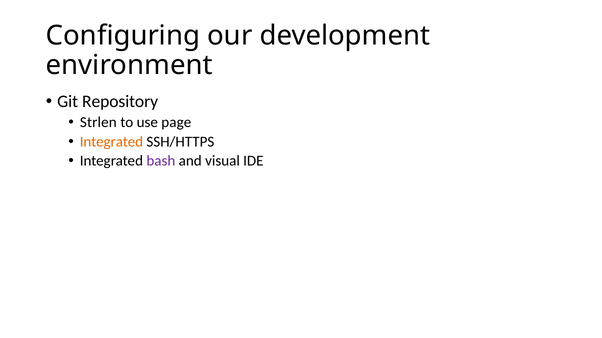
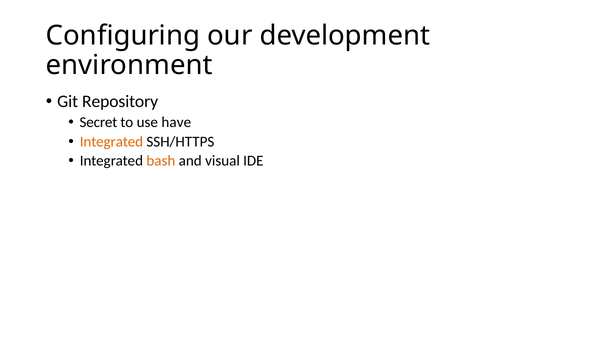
Strlen: Strlen -> Secret (98, 123)
page: page -> have (176, 123)
bash colour: purple -> orange (161, 161)
